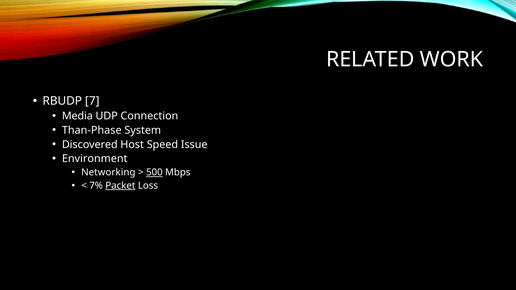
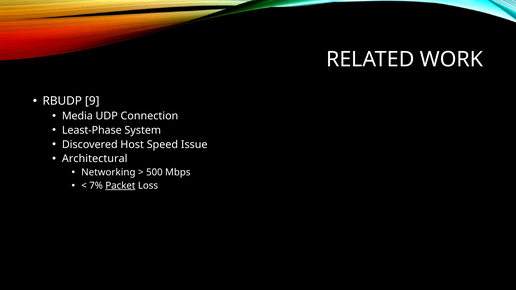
7: 7 -> 9 (92, 101)
Than-Phase: Than-Phase -> Least-Phase (92, 130)
Environment: Environment -> Architectural (95, 159)
500 underline: present -> none (154, 173)
